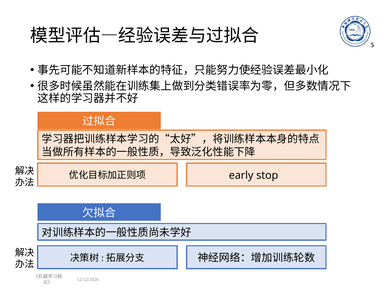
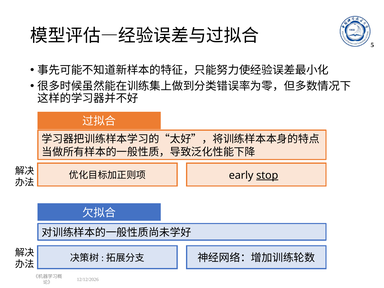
stop underline: none -> present (267, 175)
